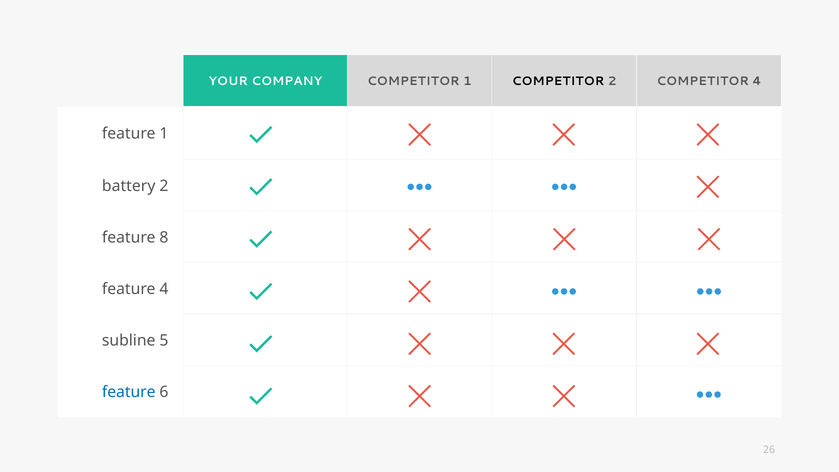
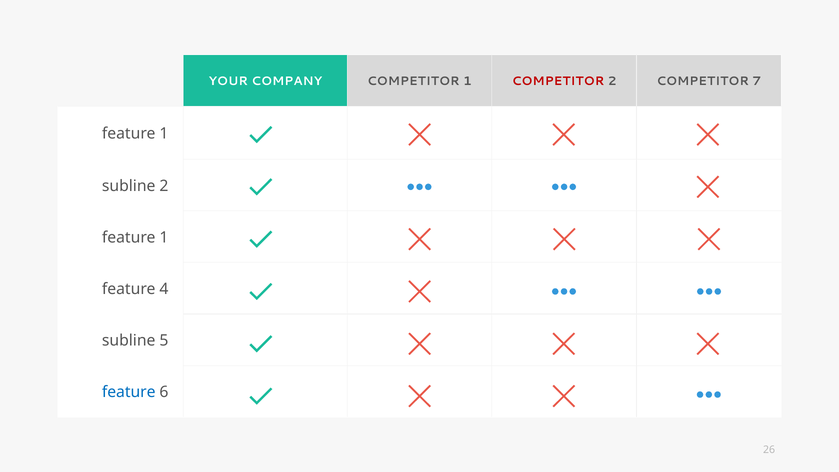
COMPETITOR colour: black -> red (558, 81)
COMPETITOR 4: 4 -> 7 (757, 81)
battery: battery -> subline (129, 186)
8: 8 -> 1 (164, 237)
